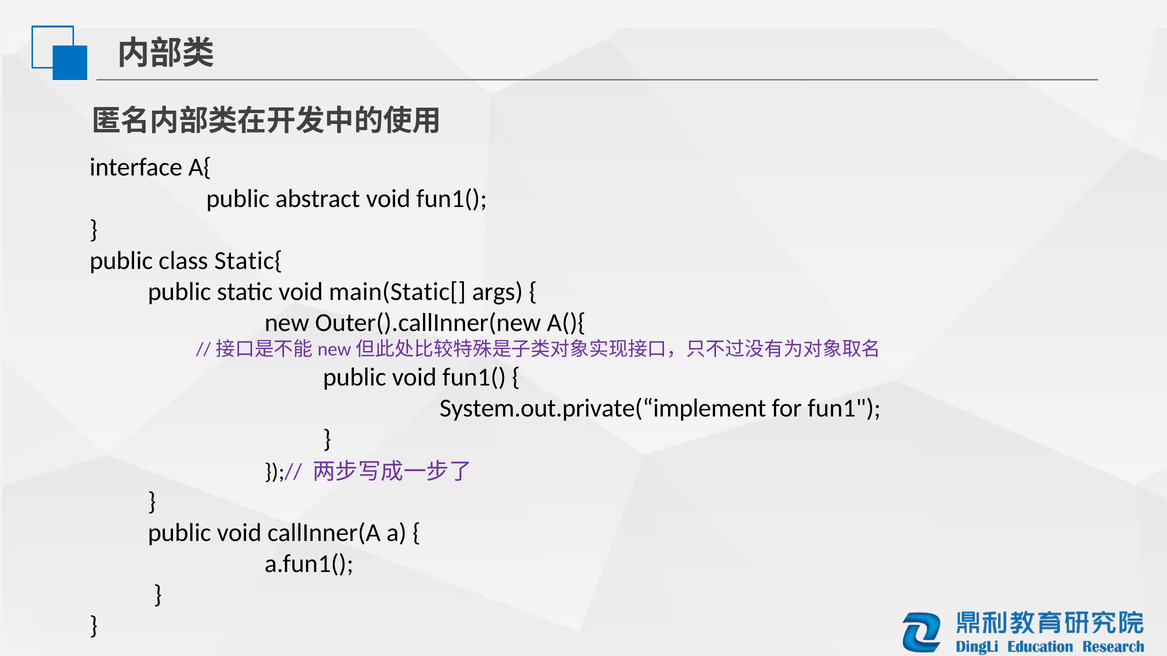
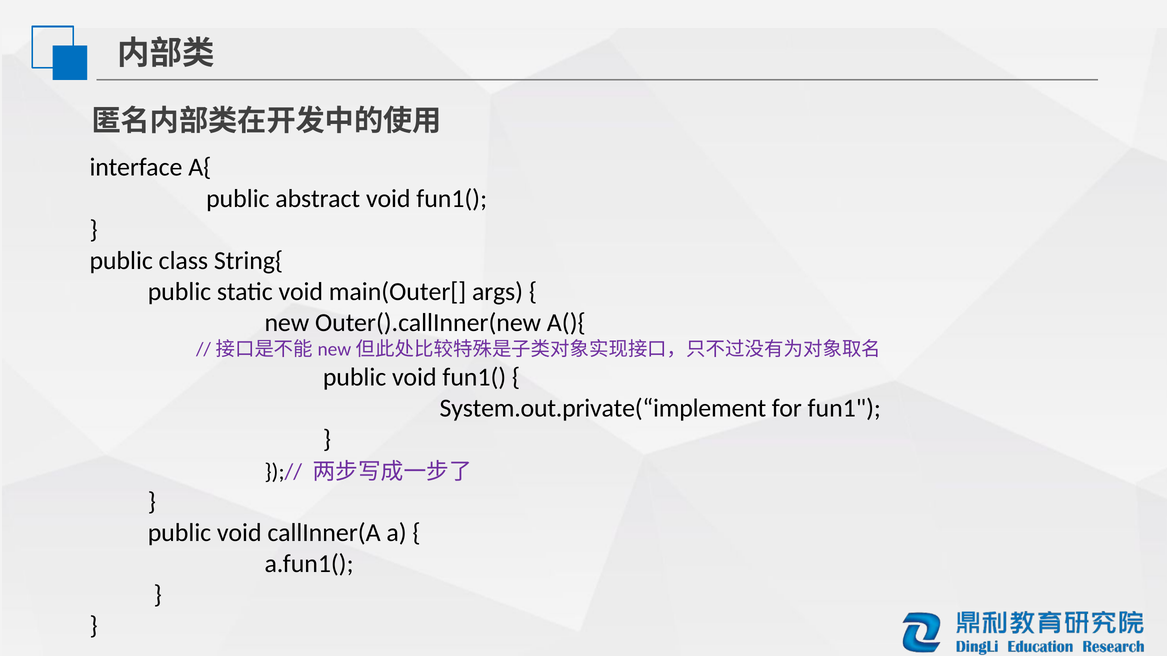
Static{: Static{ -> String{ (249, 261)
main(Static[: main(Static[ -> main(Outer[ (398, 292)
